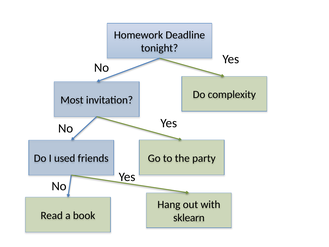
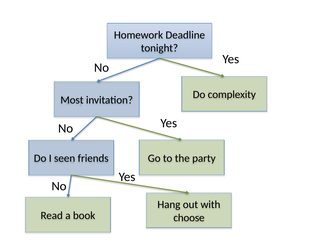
used: used -> seen (65, 158)
sklearn: sklearn -> choose (189, 217)
